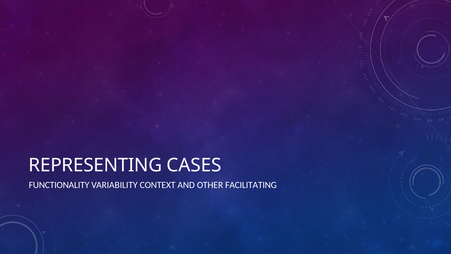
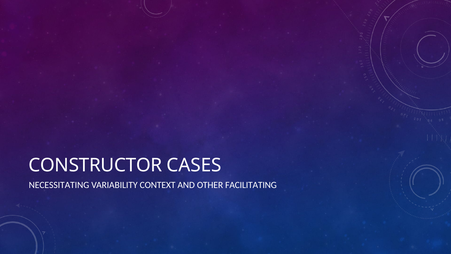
REPRESENTING: REPRESENTING -> CONSTRUCTOR (95, 165)
FUNCTIONALITY: FUNCTIONALITY -> NECESSITATING (59, 185)
